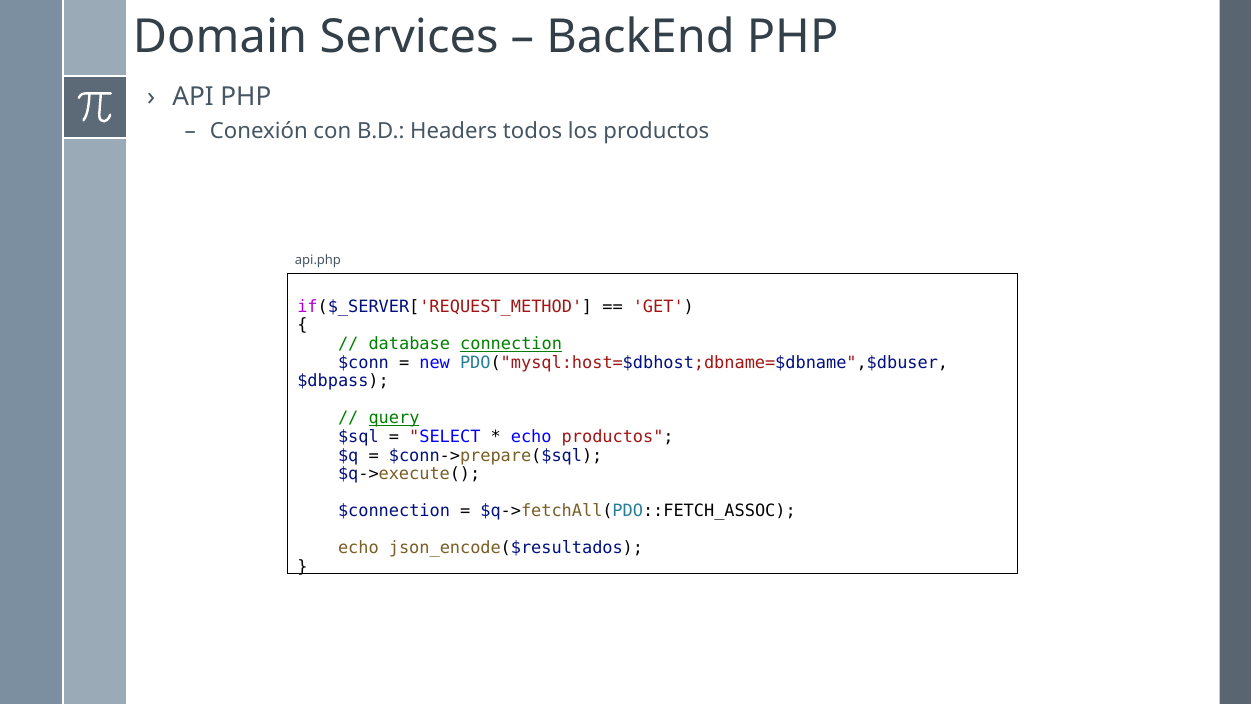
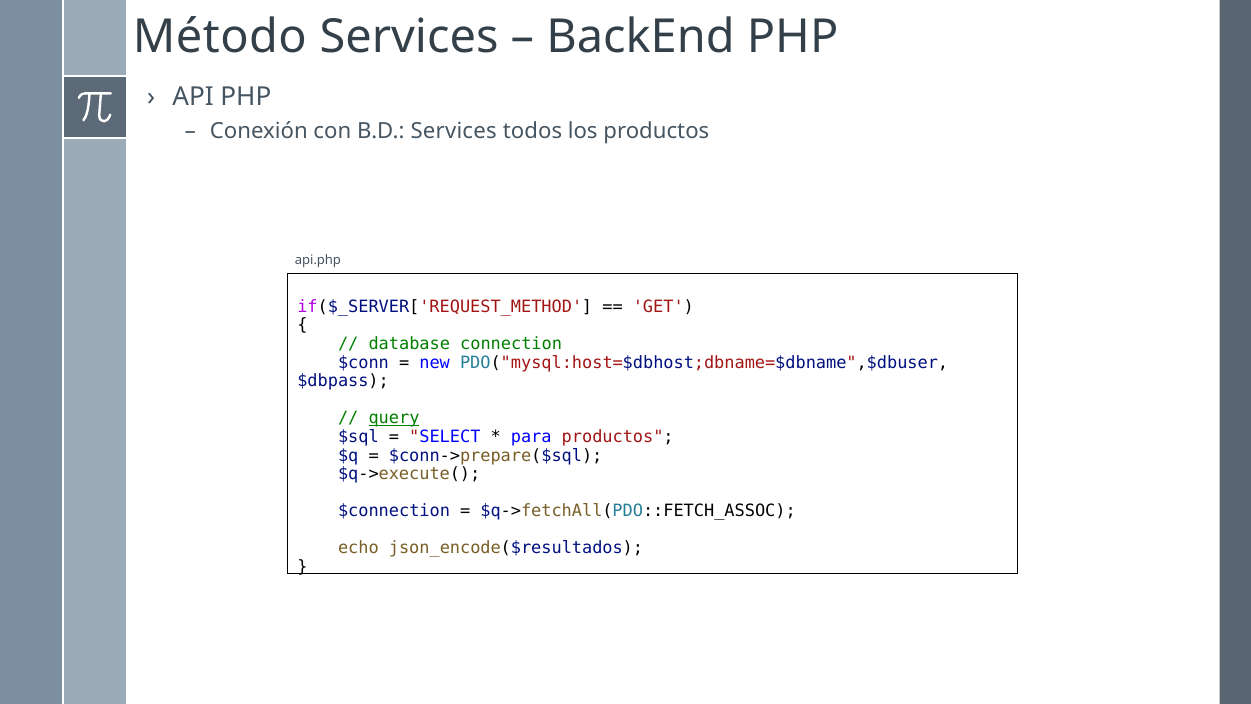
Domain: Domain -> Método (220, 37)
B.D Headers: Headers -> Services (454, 131)
connection underline: present -> none (511, 344)
echo: echo -> para (531, 437)
